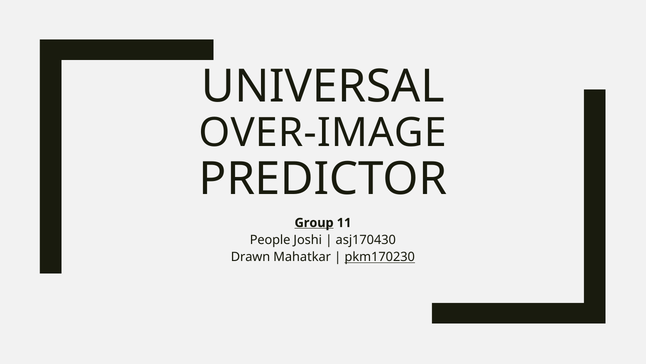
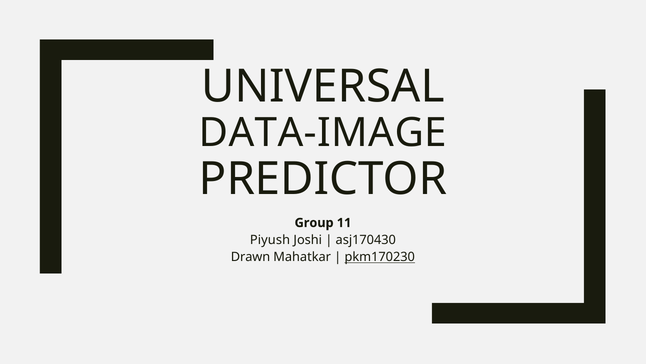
OVER-IMAGE: OVER-IMAGE -> DATA-IMAGE (323, 133)
Group underline: present -> none (314, 222)
People: People -> Piyush (270, 240)
